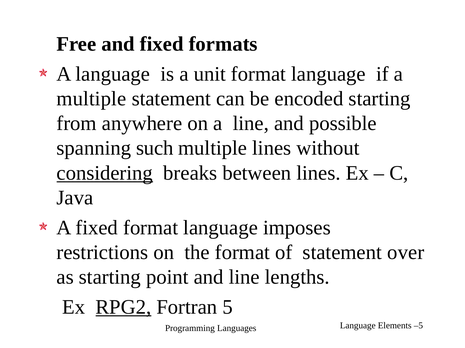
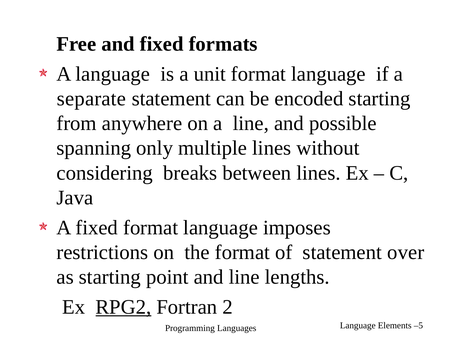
multiple: multiple -> separate (91, 99)
such: such -> only (155, 148)
considering underline: present -> none (105, 173)
5: 5 -> 2 (228, 308)
